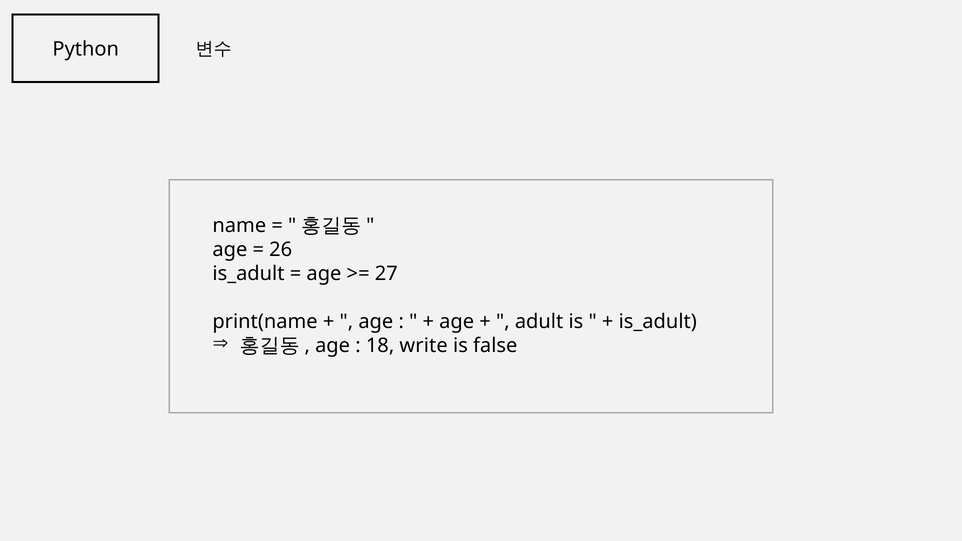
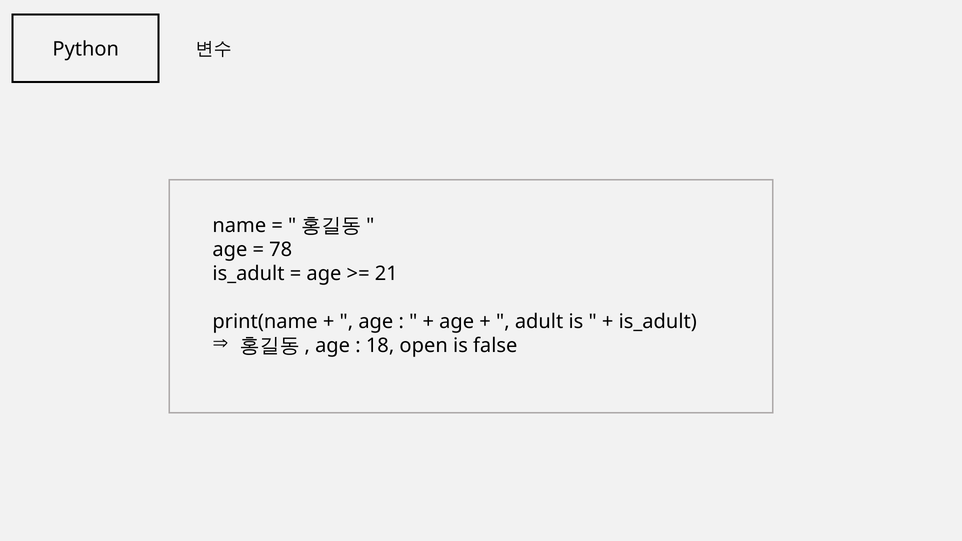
26: 26 -> 78 (281, 250)
27: 27 -> 21 (386, 274)
write: write -> open (424, 346)
